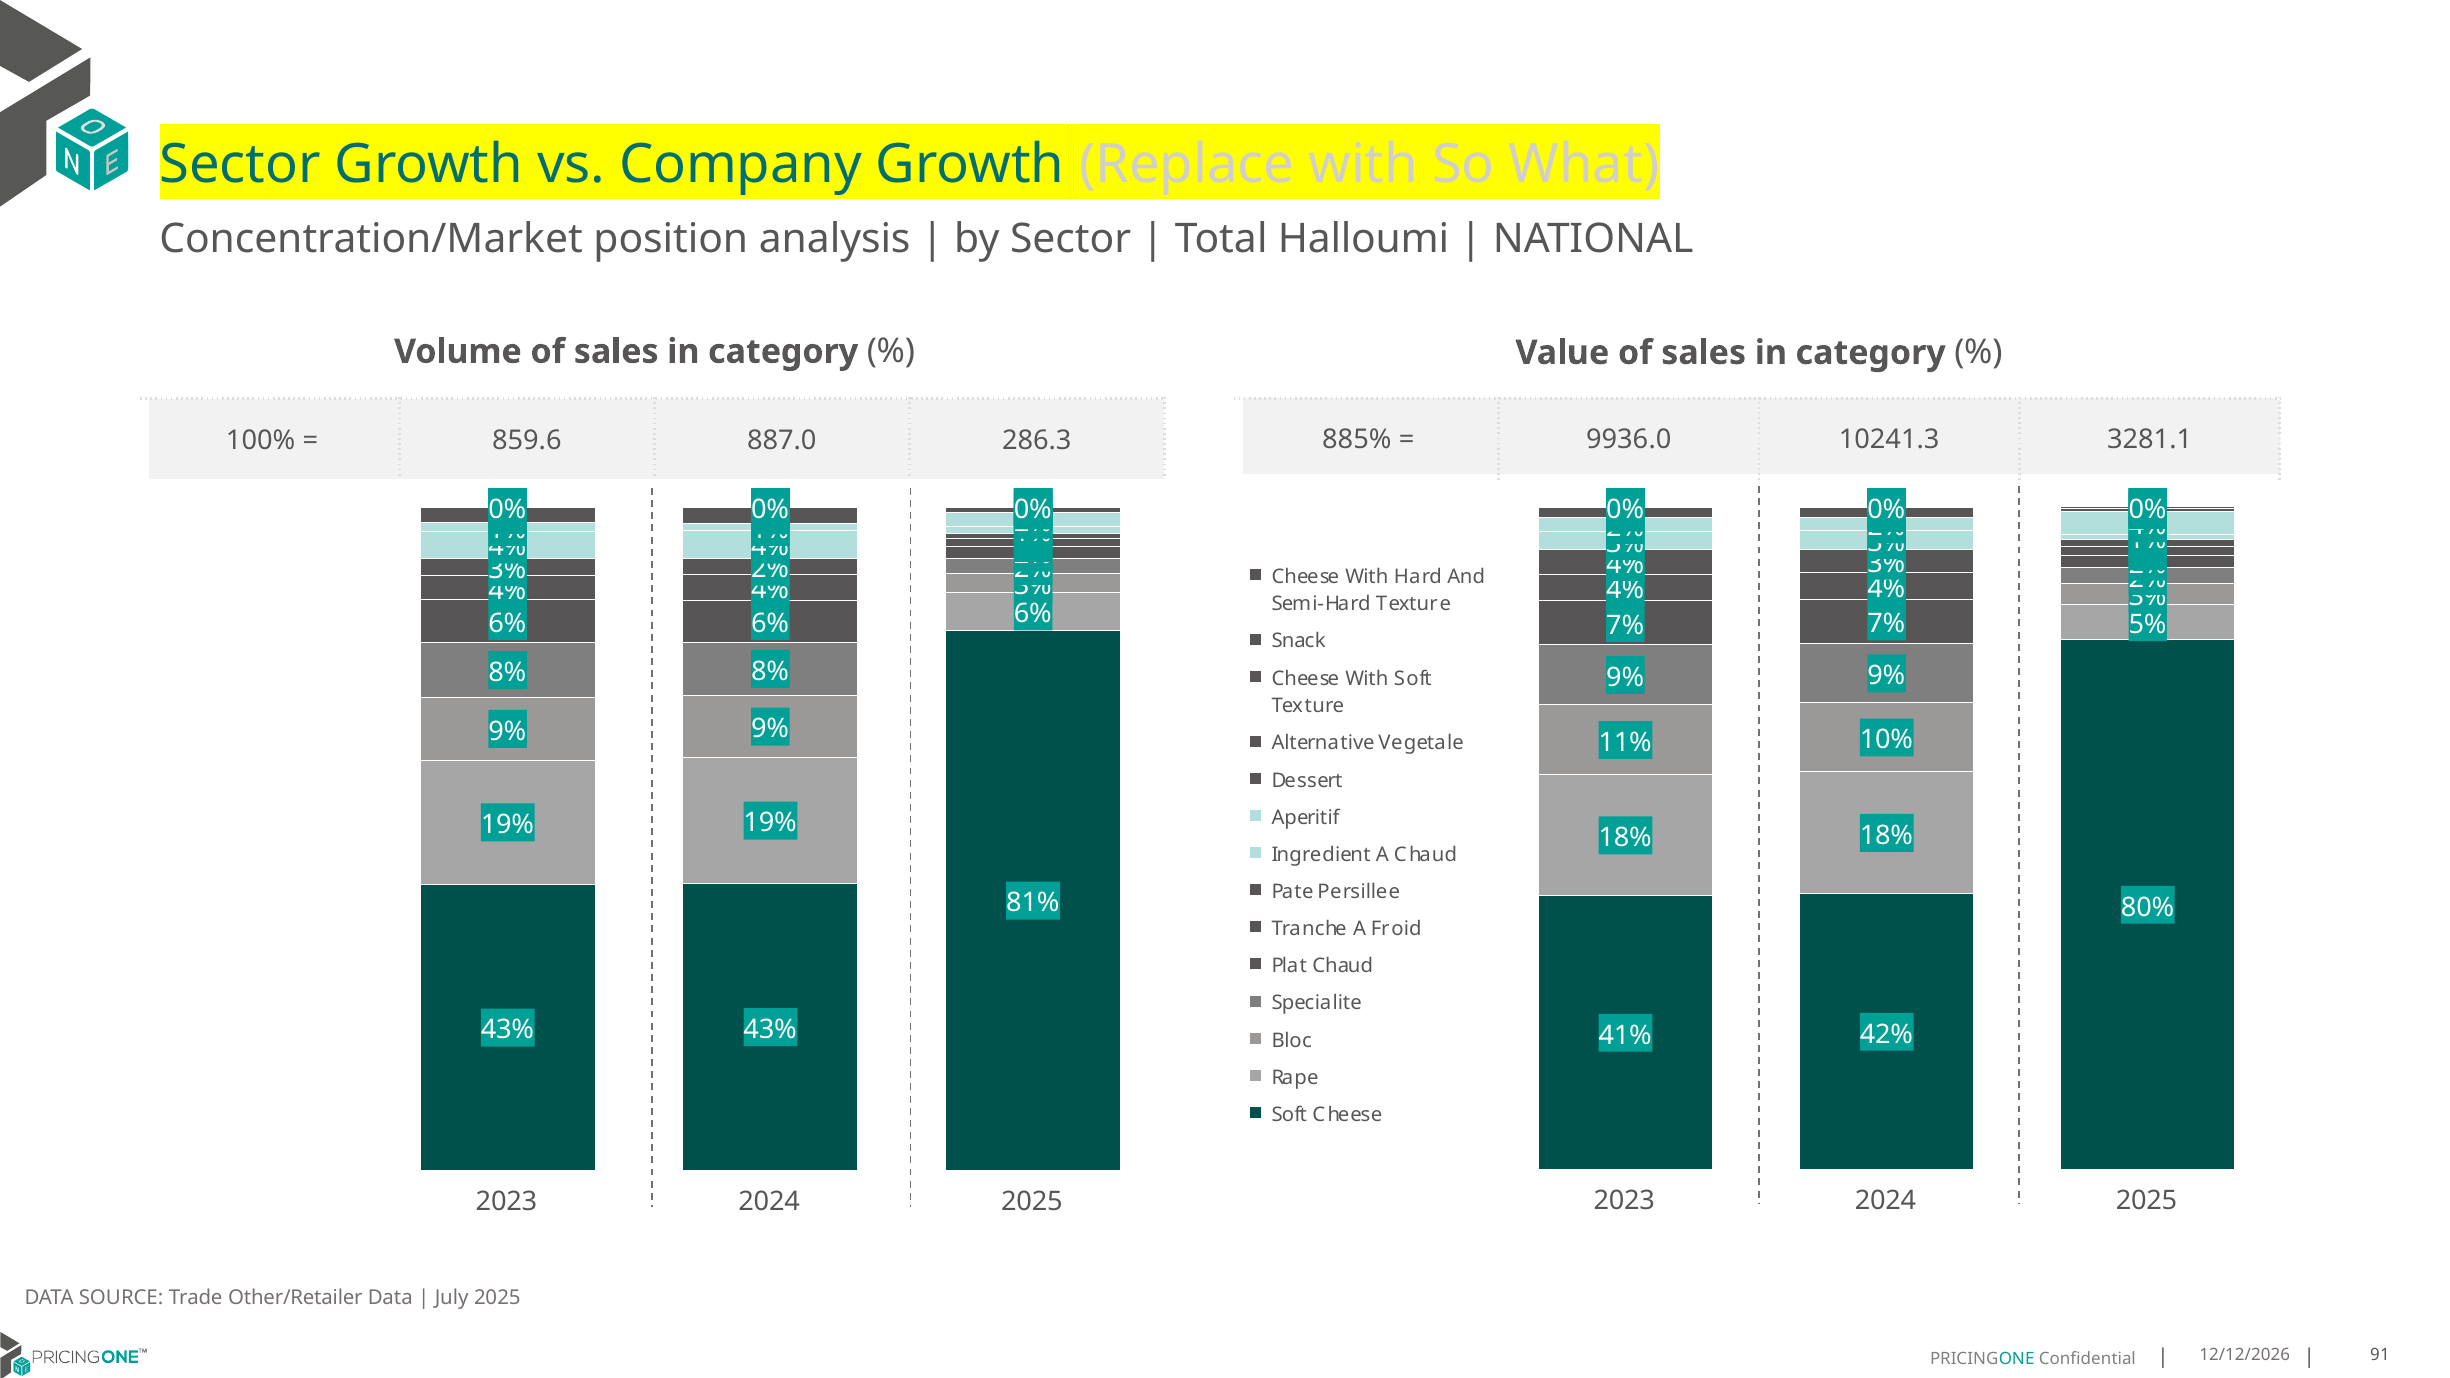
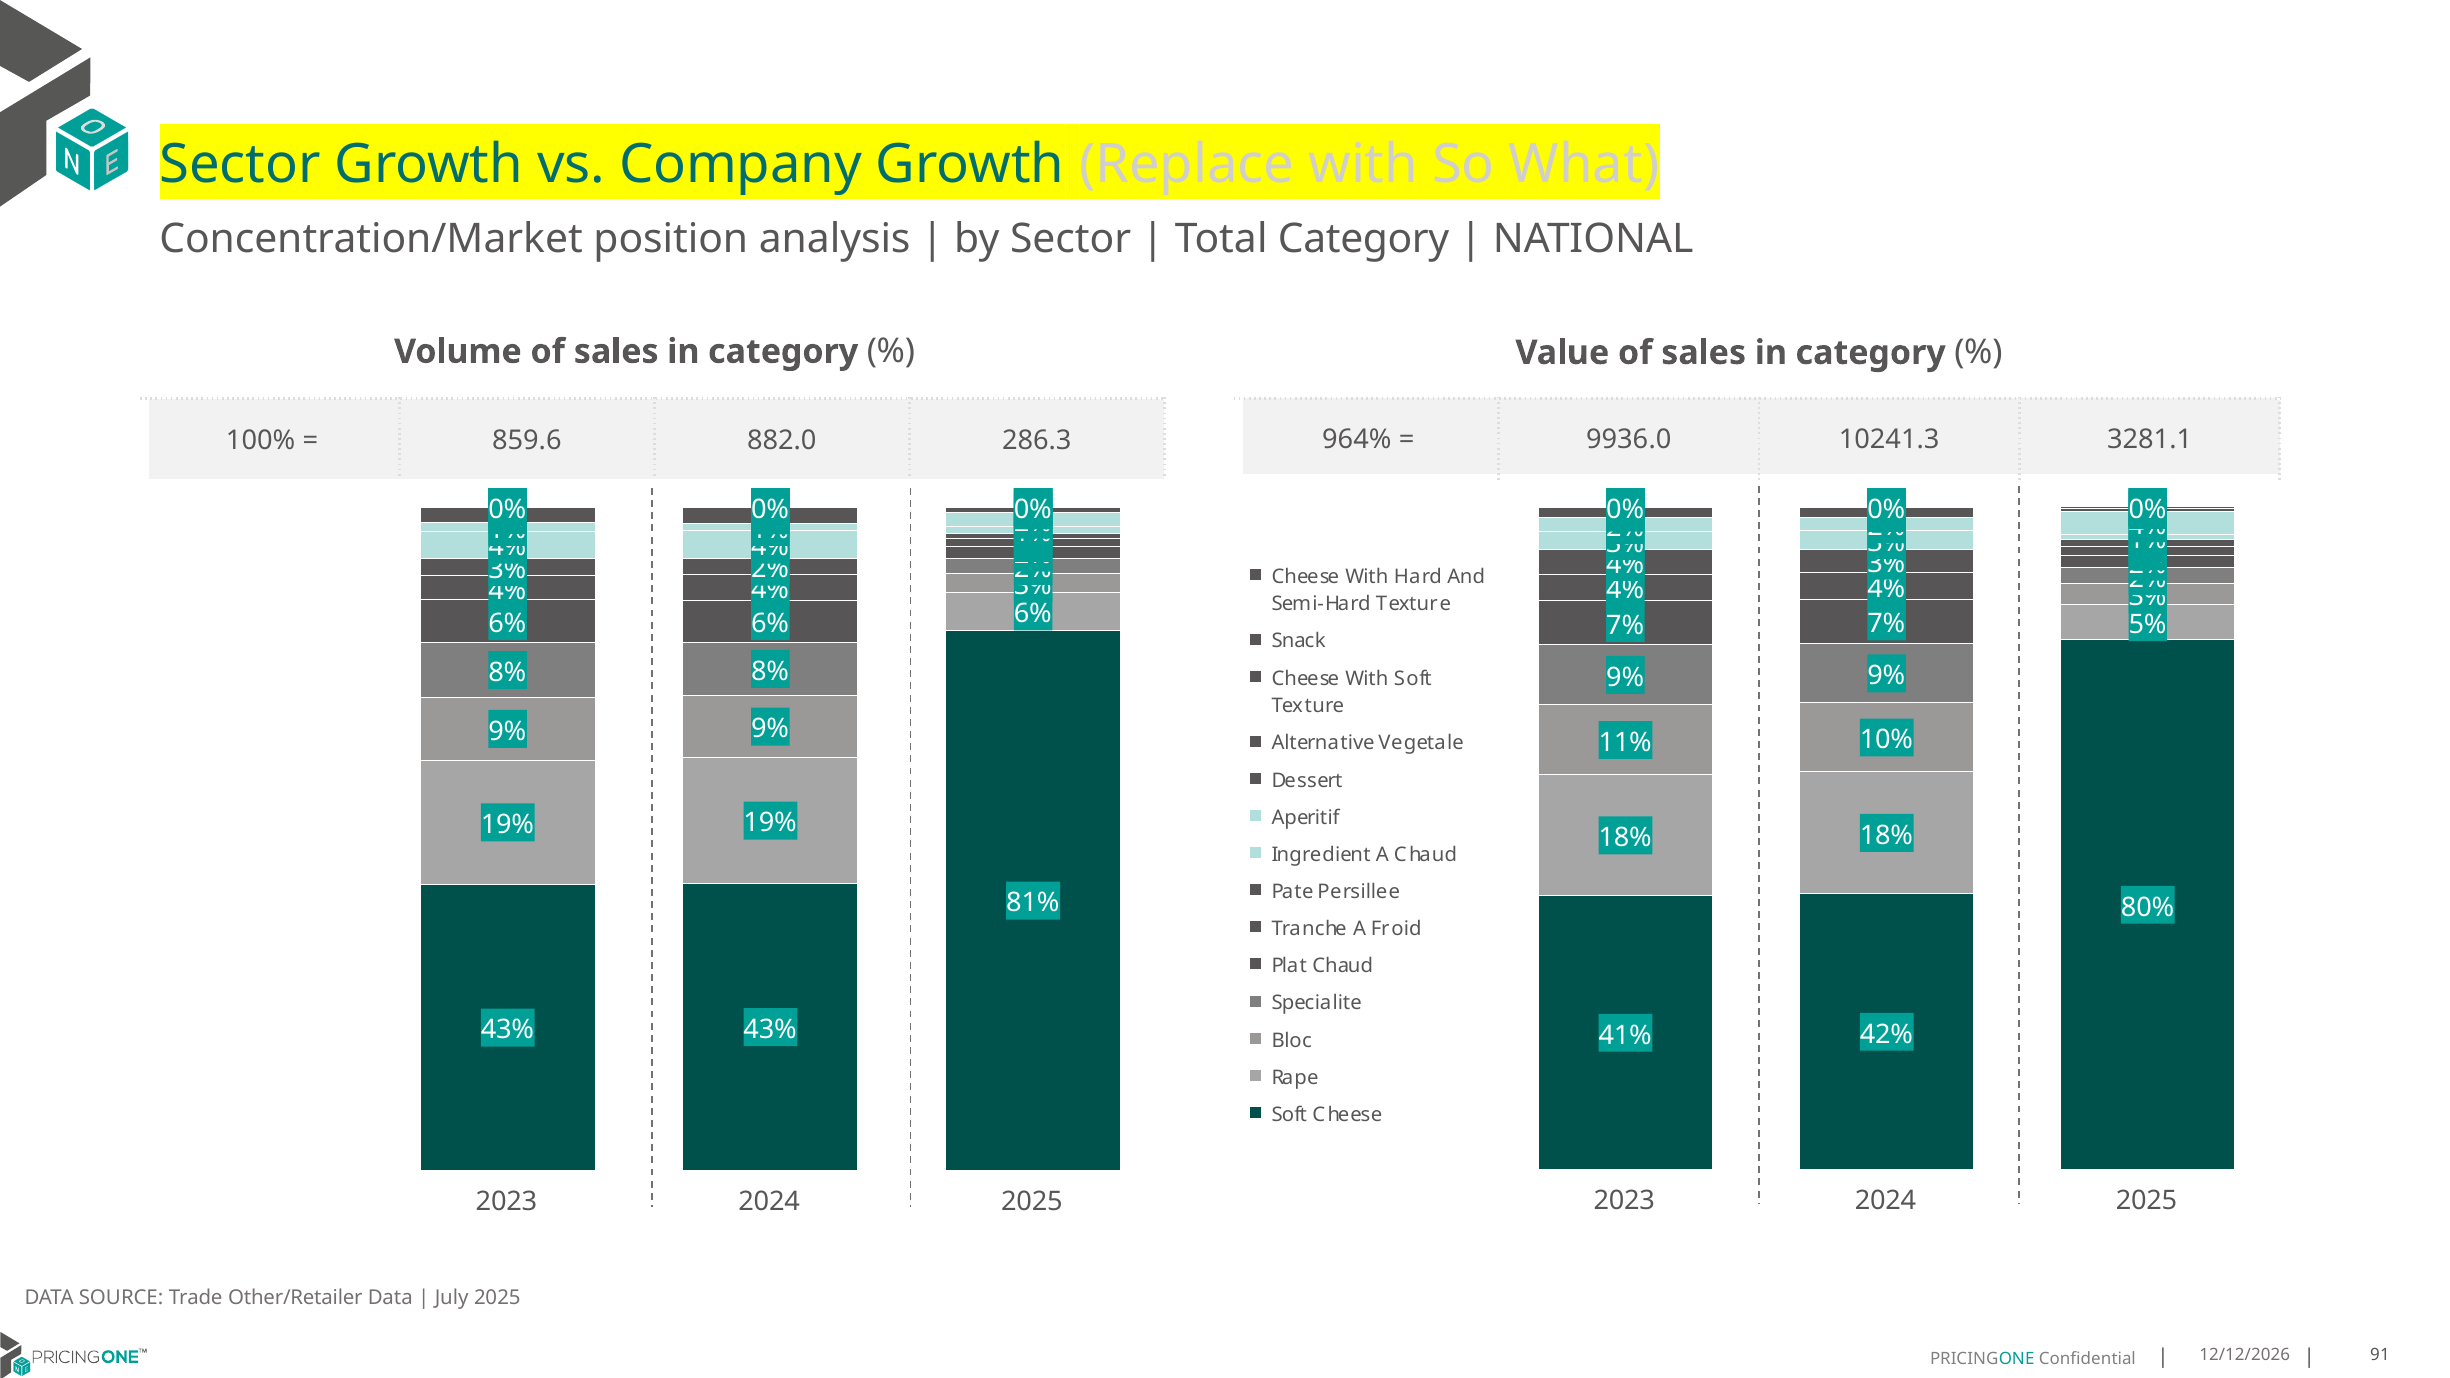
Total Halloumi: Halloumi -> Category (1364, 239)
885%: 885% -> 964% (1357, 440)
887.0: 887.0 -> 882.0 (782, 440)
